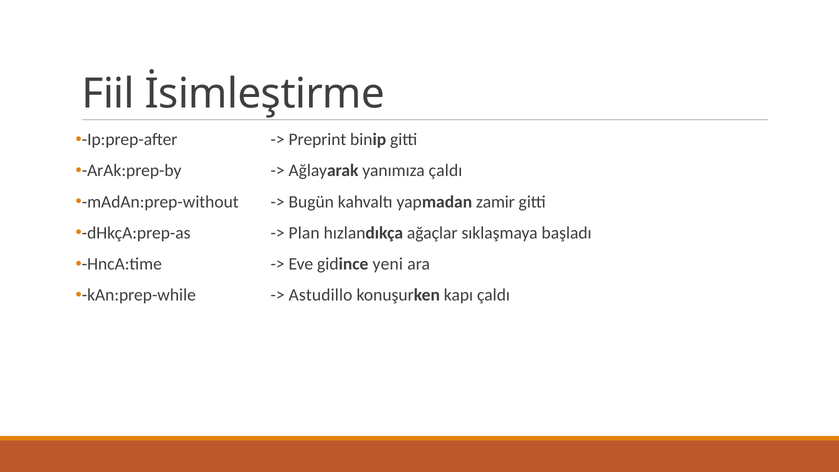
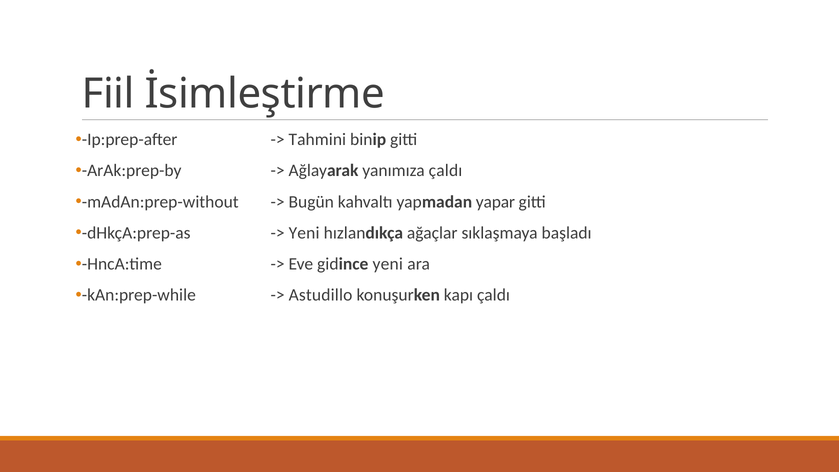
Preprint: Preprint -> Tahmini (317, 139)
zamir: zamir -> yapar (495, 202)
Plan: Plan -> Yeni (304, 233)
